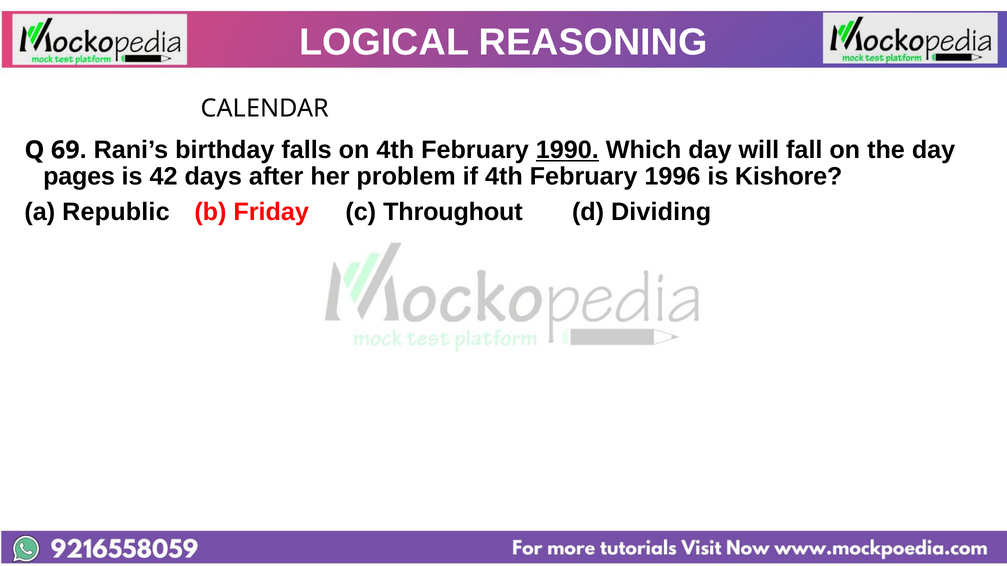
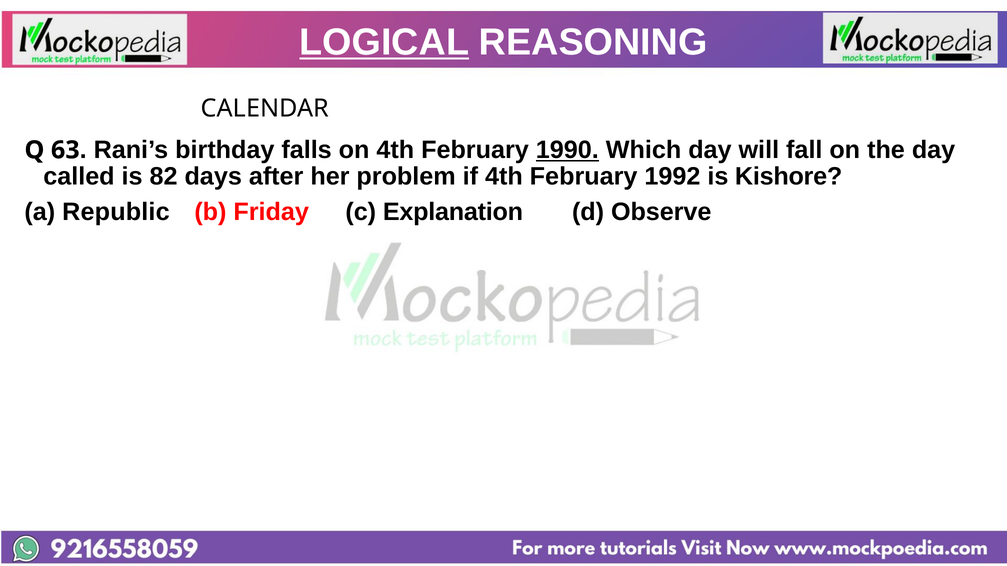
LOGICAL underline: none -> present (384, 42)
69: 69 -> 63 (65, 150)
pages: pages -> called (79, 177)
42: 42 -> 82 (164, 177)
1996: 1996 -> 1992 (672, 177)
Throughout: Throughout -> Explanation (453, 212)
Dividing: Dividing -> Observe (661, 212)
